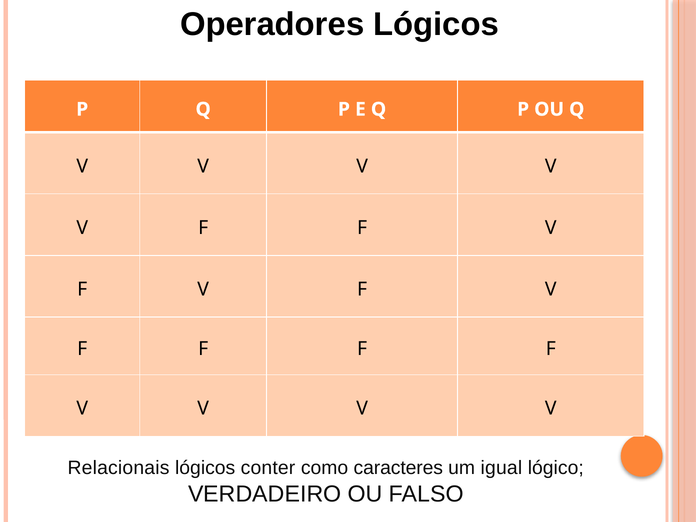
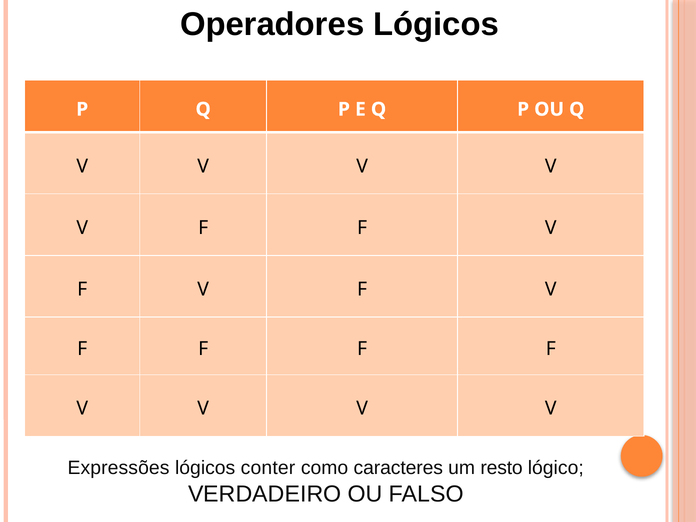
Relacionais: Relacionais -> Expressões (119, 468)
igual: igual -> resto (502, 468)
